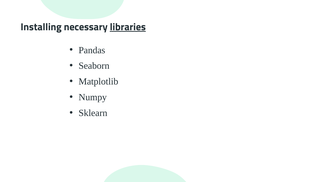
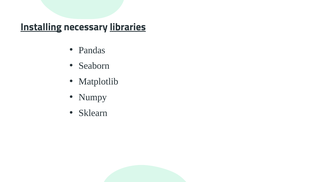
Installing underline: none -> present (41, 27)
